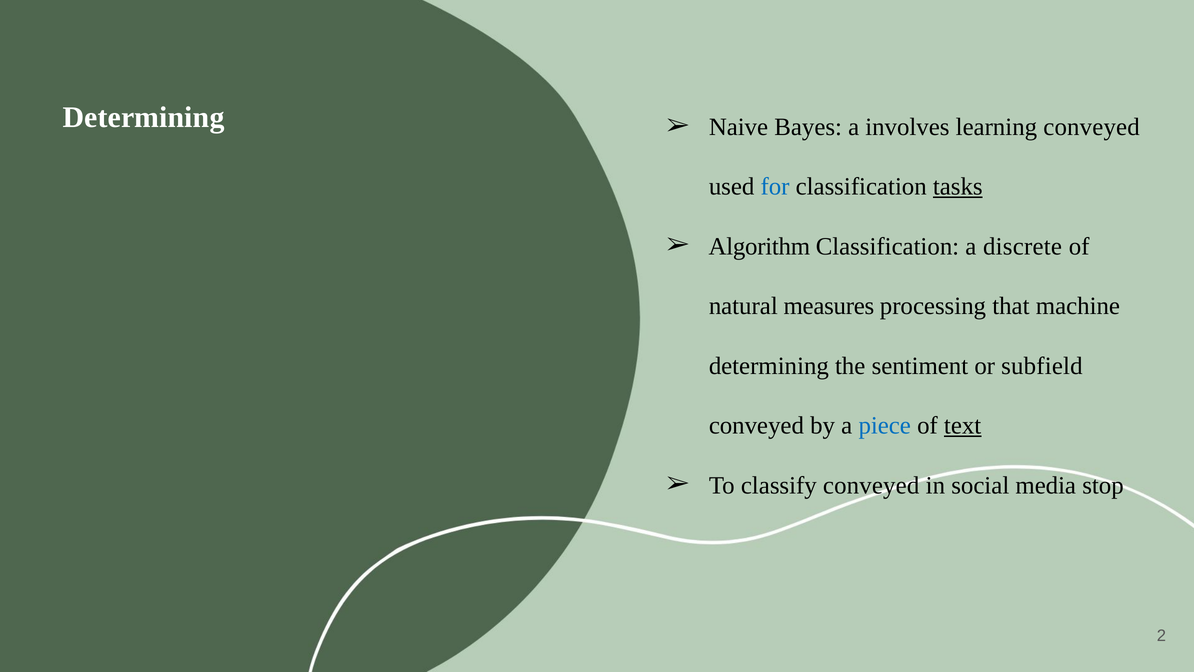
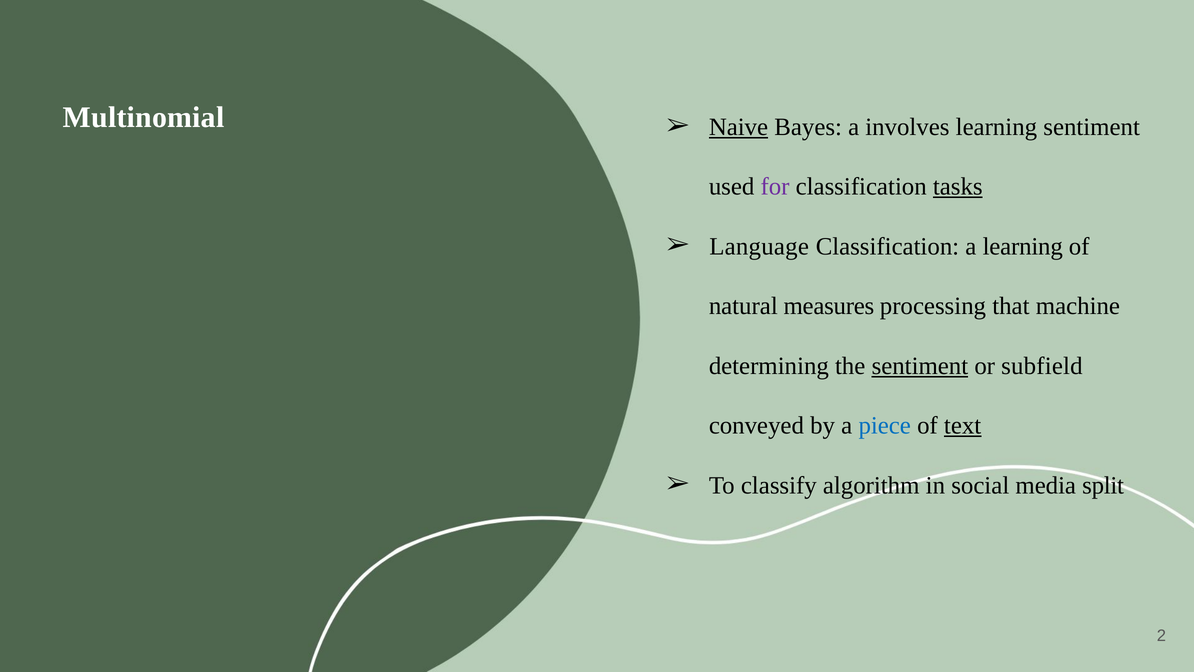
Determining: Determining -> Multinomial (144, 117)
Naive underline: none -> present (738, 127)
learning conveyed: conveyed -> sentiment (1092, 127)
for colour: blue -> purple (775, 187)
Algorithm: Algorithm -> Language (759, 246)
a discrete: discrete -> learning (1023, 246)
sentiment underline: none -> present (920, 366)
classify conveyed: conveyed -> algorithm (871, 485)
stop: stop -> split (1103, 485)
